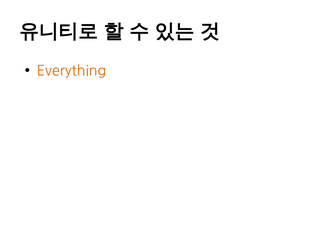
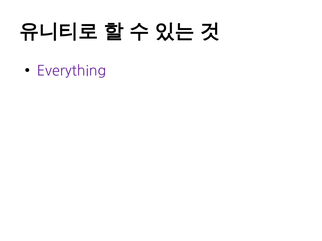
Everything colour: orange -> purple (72, 71)
